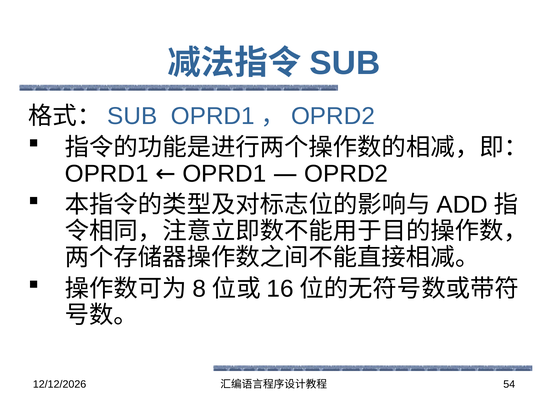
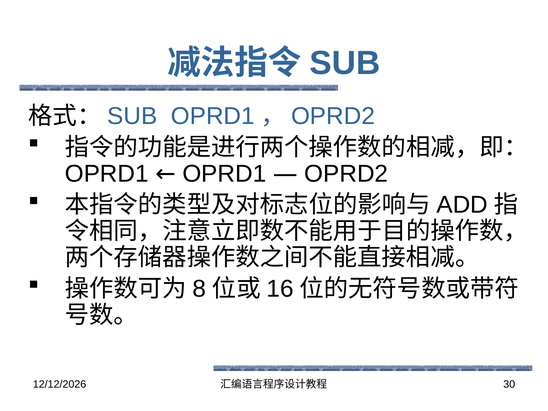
54: 54 -> 30 (509, 384)
